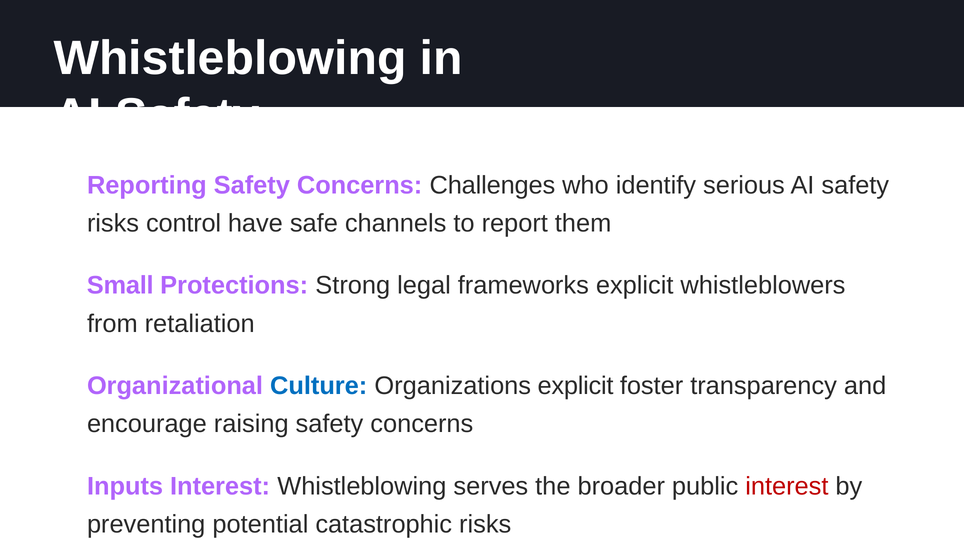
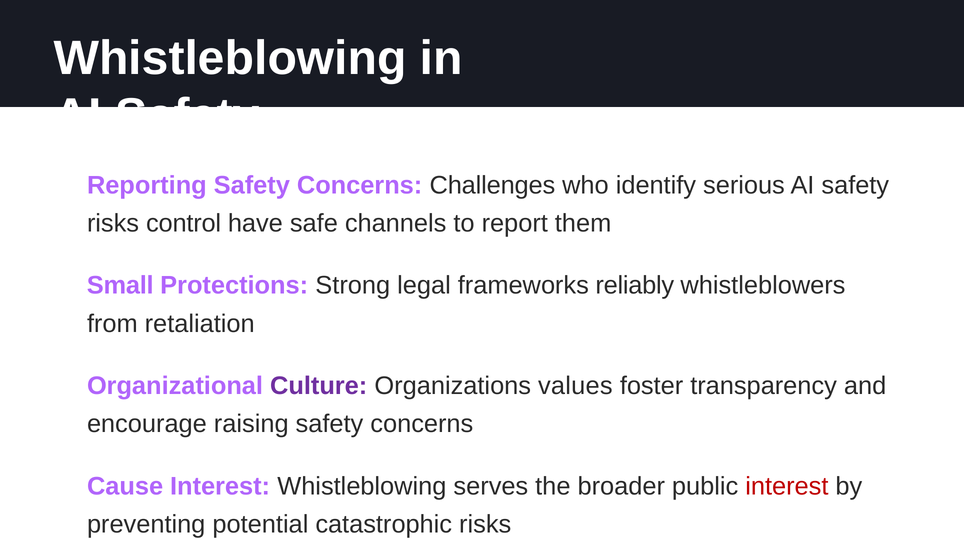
frameworks explicit: explicit -> reliably (635, 286)
Culture colour: blue -> purple (319, 386)
Organizations explicit: explicit -> values (575, 386)
Inputs: Inputs -> Cause (125, 486)
